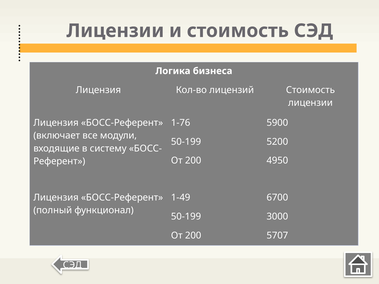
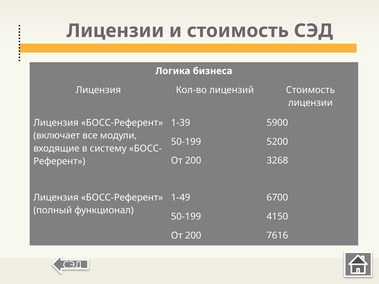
1-76: 1-76 -> 1-39 (181, 123)
4950: 4950 -> 3268 (277, 161)
3000: 3000 -> 4150 (277, 217)
5707: 5707 -> 7616 (277, 236)
